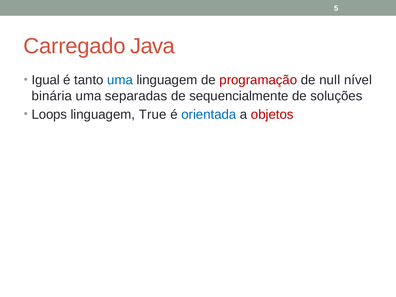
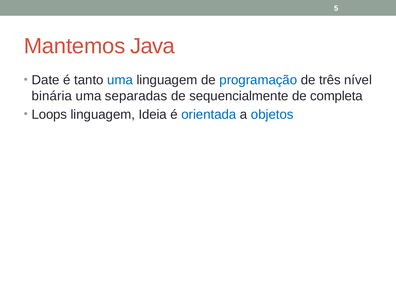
Carregado: Carregado -> Mantemos (75, 46)
Igual: Igual -> Date (46, 80)
programação colour: red -> blue (258, 80)
null: null -> três (330, 80)
soluções: soluções -> completa (336, 96)
True: True -> Ideia (153, 114)
objetos colour: red -> blue (272, 114)
